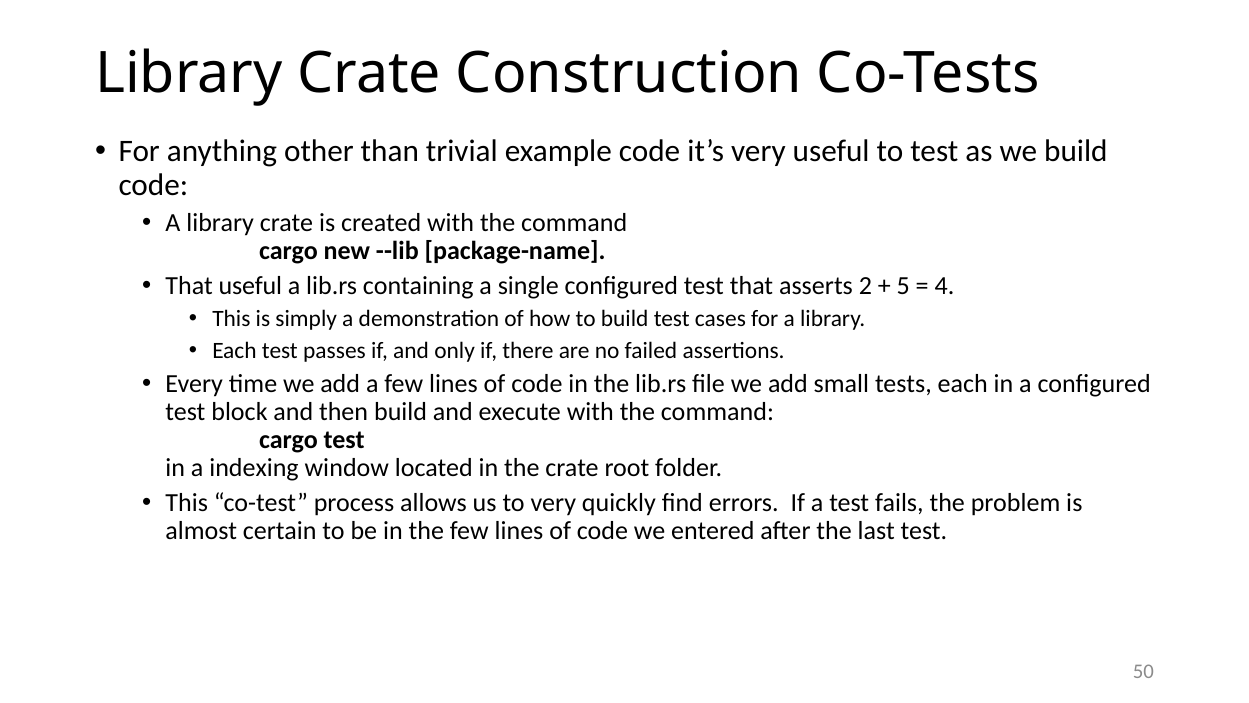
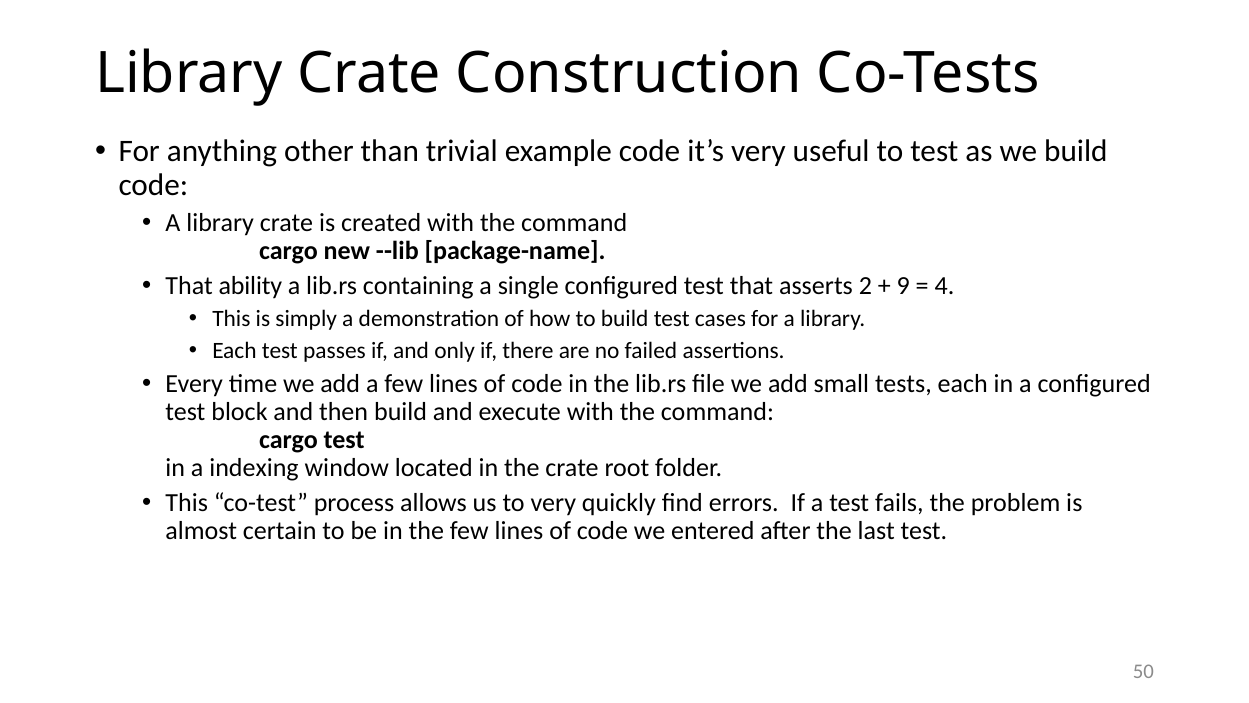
That useful: useful -> ability (250, 285)
5: 5 -> 9 (903, 285)
